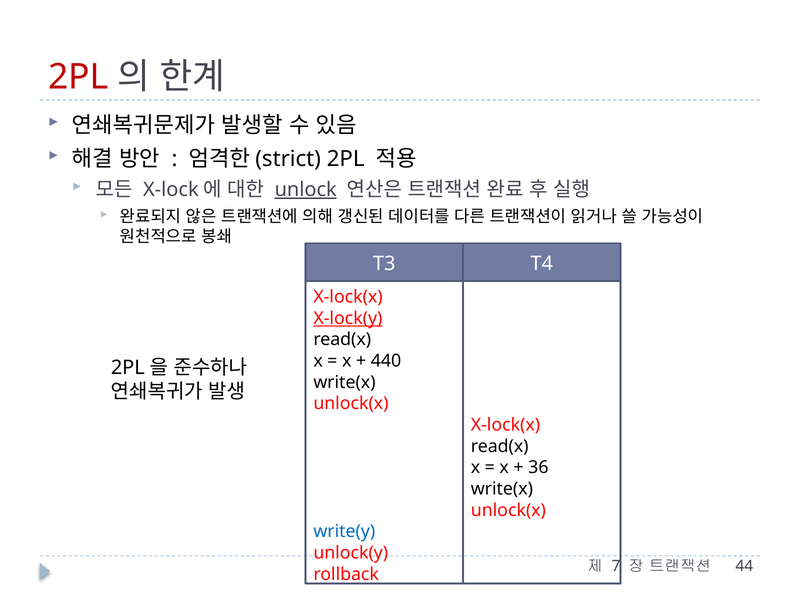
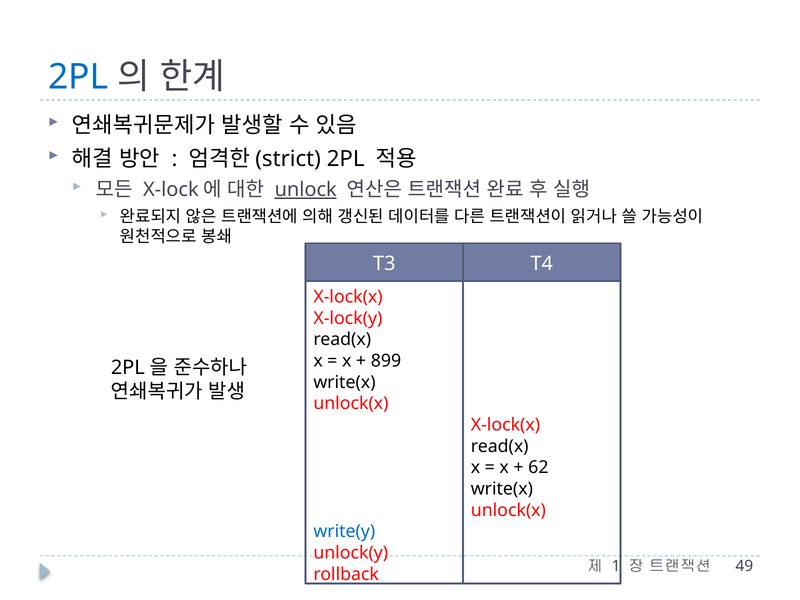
2PL colour: red -> blue (78, 77)
X-lock(y underline: present -> none (348, 318)
440: 440 -> 899 (386, 361)
36: 36 -> 62 (538, 468)
7: 7 -> 1 (616, 566)
44: 44 -> 49 (744, 566)
